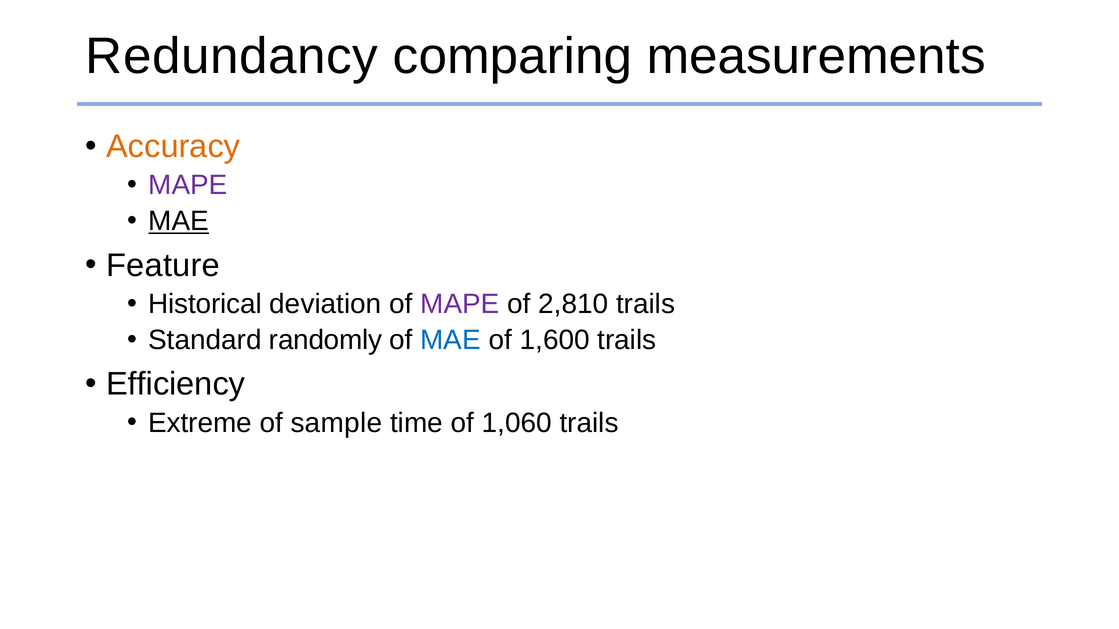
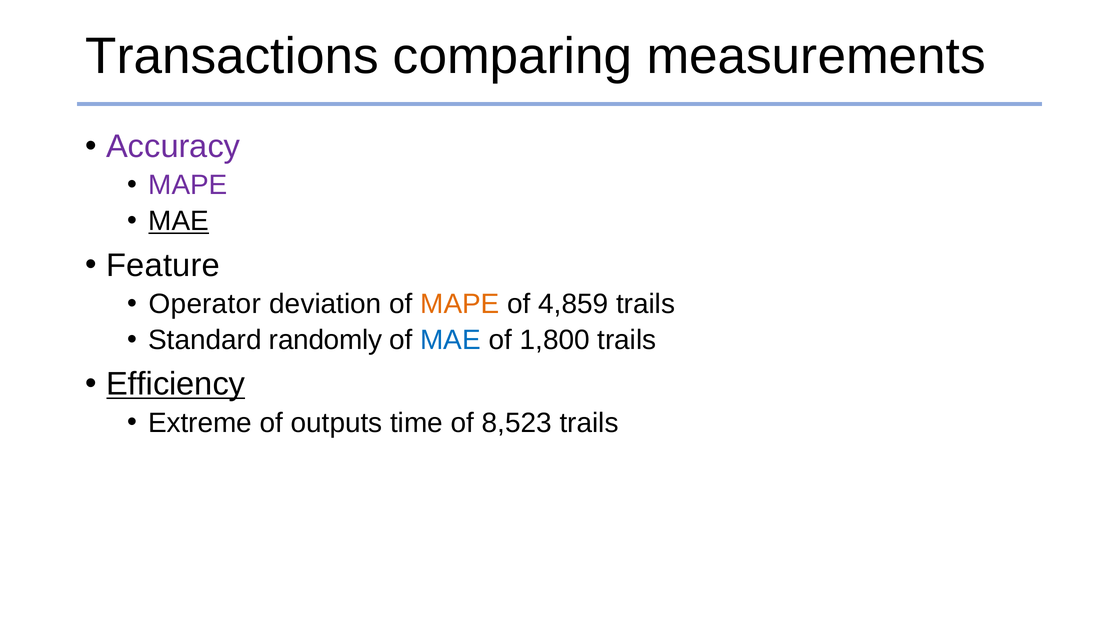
Redundancy: Redundancy -> Transactions (232, 57)
Accuracy colour: orange -> purple (173, 147)
Historical: Historical -> Operator (205, 304)
MAPE colour: purple -> orange (460, 304)
2,810: 2,810 -> 4,859 (573, 304)
1,600: 1,600 -> 1,800 (555, 340)
Efficiency underline: none -> present (176, 384)
sample: sample -> outputs (337, 423)
1,060: 1,060 -> 8,523 (517, 423)
